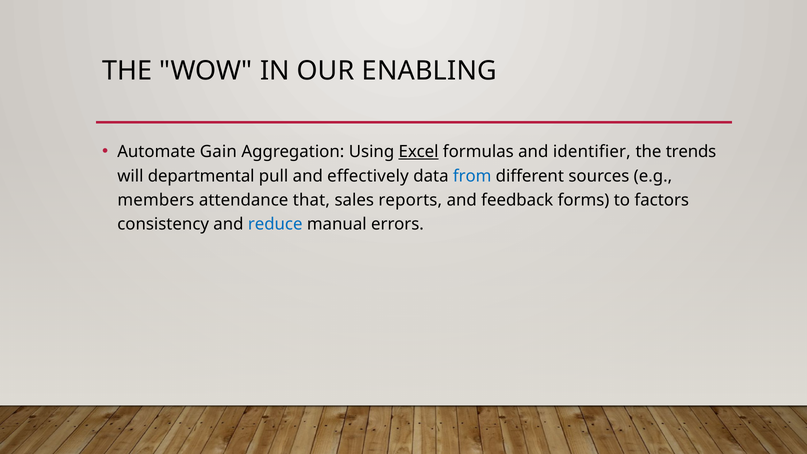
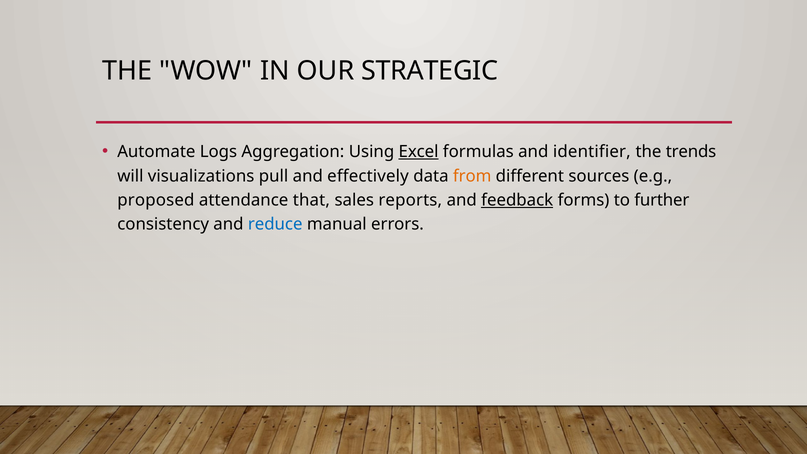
ENABLING: ENABLING -> STRATEGIC (430, 71)
Gain: Gain -> Logs (218, 152)
departmental: departmental -> visualizations (201, 176)
from colour: blue -> orange (472, 176)
members: members -> proposed (156, 200)
feedback underline: none -> present (517, 200)
factors: factors -> further (662, 200)
